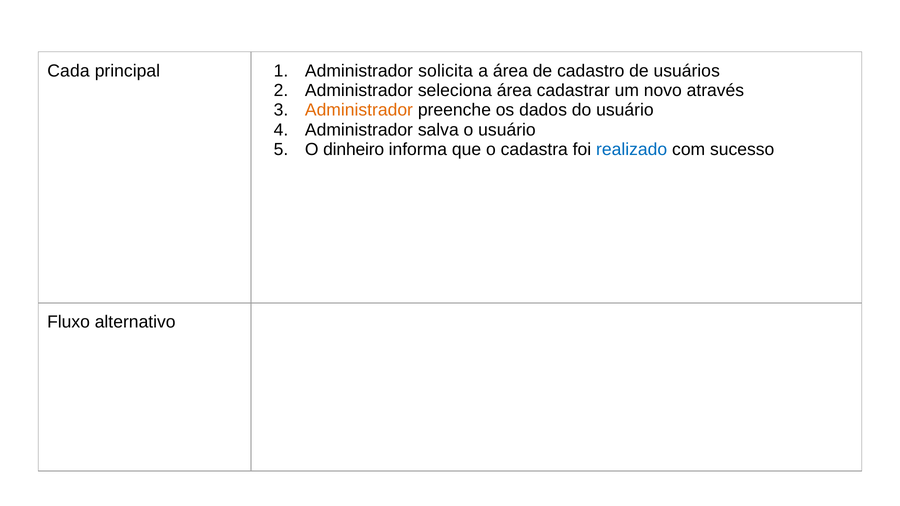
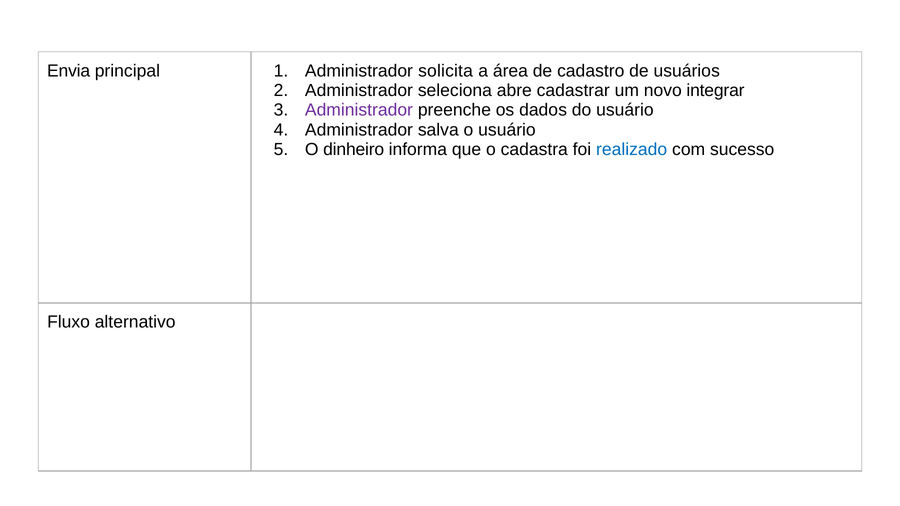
Cada: Cada -> Envia (69, 71)
seleciona área: área -> abre (514, 90)
através: através -> integrar (715, 90)
Administrador colour: orange -> purple (359, 110)
